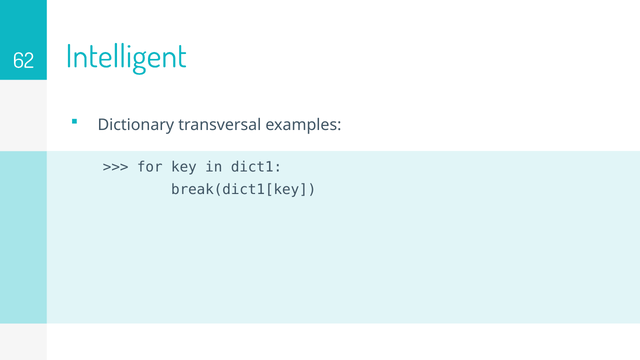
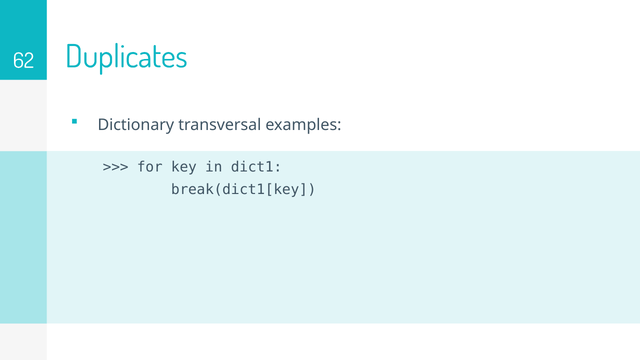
Intelligent: Intelligent -> Duplicates (126, 57)
